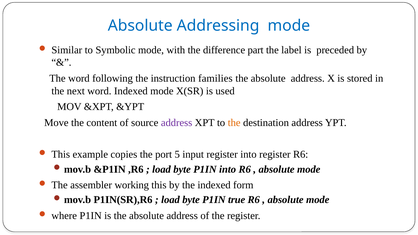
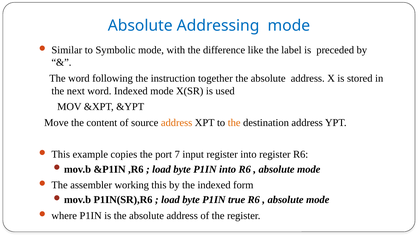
part: part -> like (256, 50)
families: families -> together (215, 78)
address colour: purple -> orange (177, 123)
5: 5 -> 7 (177, 155)
